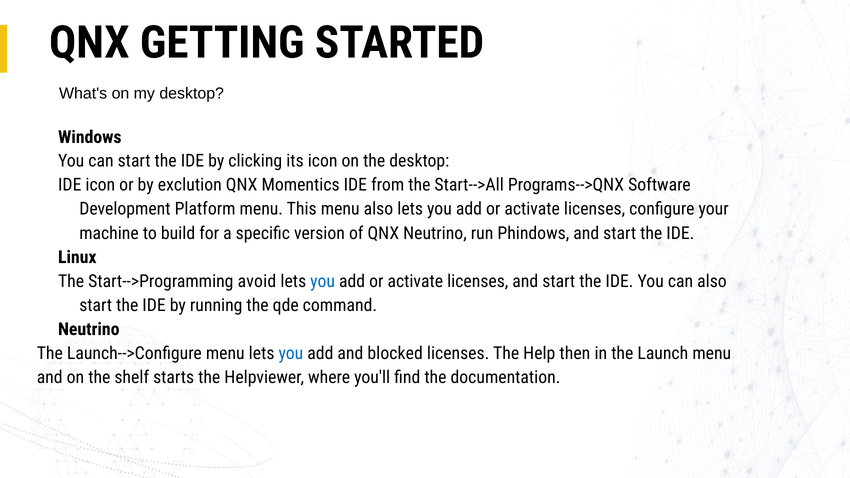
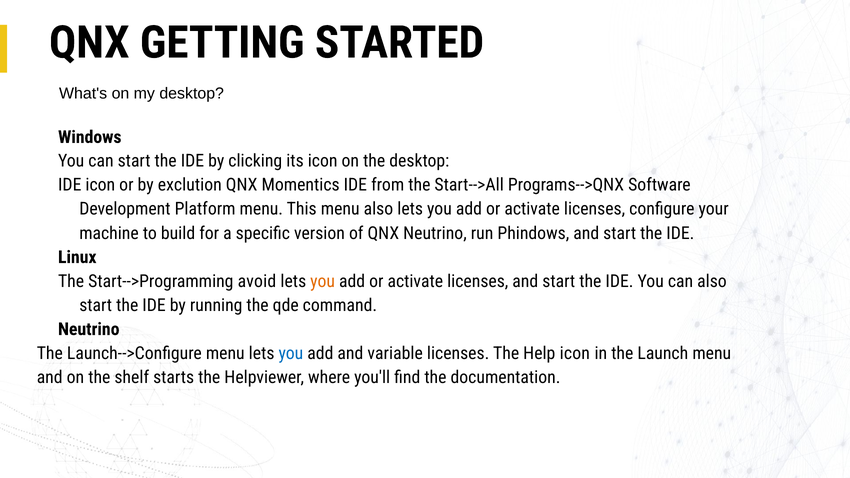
you colour: blue -> orange (323, 281)
blocked: blocked -> variable (395, 353)
Help then: then -> icon (575, 353)
